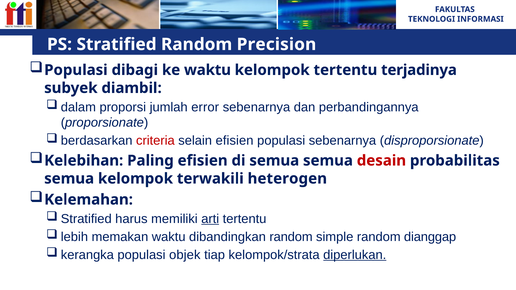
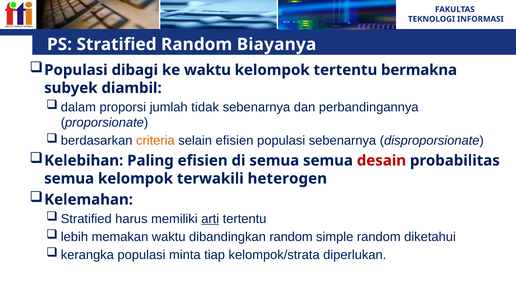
Precision: Precision -> Biayanya (276, 44)
terjadinya: terjadinya -> bermakna (419, 70)
error: error -> tidak (205, 107)
criteria colour: red -> orange (155, 141)
dianggap: dianggap -> diketahui (430, 237)
objek: objek -> minta (185, 255)
diperlukan underline: present -> none (355, 255)
